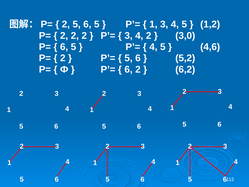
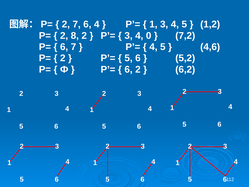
2 5: 5 -> 7 (77, 24)
5: 5 -> 4 (97, 24)
2: 2 -> 8 (75, 36)
4 2: 2 -> 0 (149, 36)
3,0: 3,0 -> 7,2 (185, 36)
5: 5 -> 7 (73, 47)
